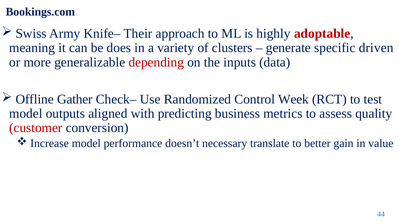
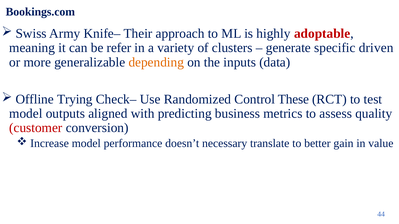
does: does -> refer (119, 48)
depending colour: red -> orange (156, 62)
Gather: Gather -> Trying (75, 99)
Week: Week -> These (293, 99)
